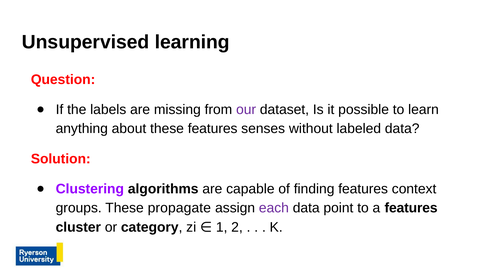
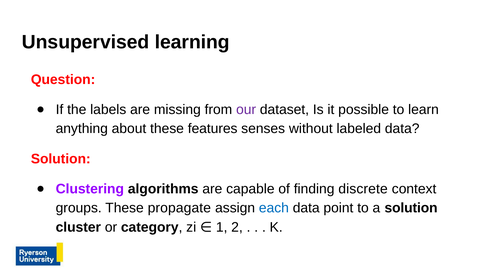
finding features: features -> discrete (363, 189)
each colour: purple -> blue (274, 208)
a features: features -> solution (411, 208)
